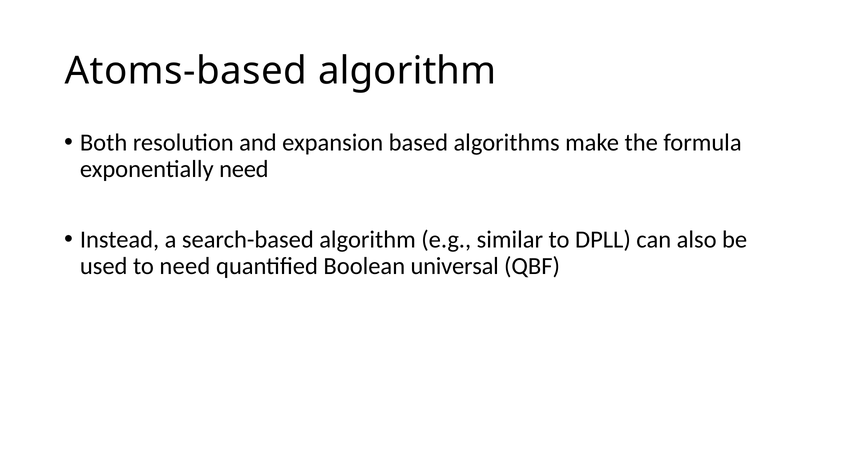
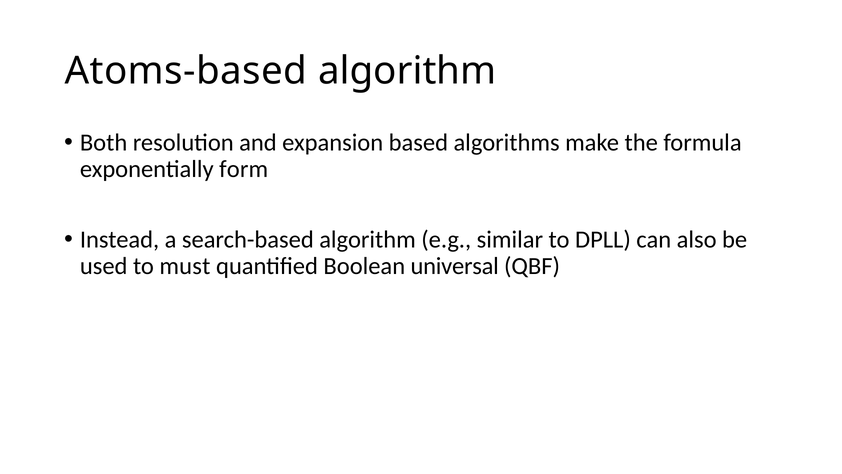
exponentially need: need -> form (244, 169)
to need: need -> must (185, 266)
